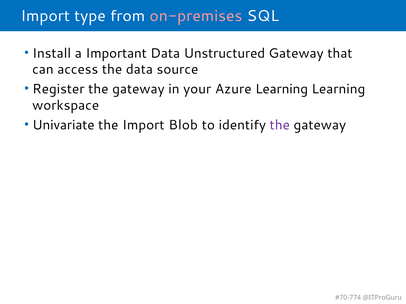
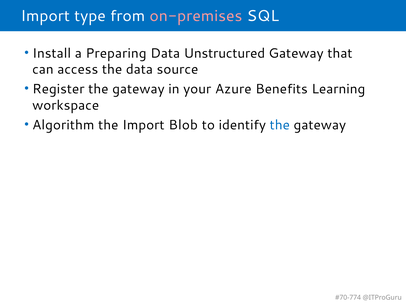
Important: Important -> Preparing (116, 53)
Azure Learning: Learning -> Benefits (282, 89)
Univariate: Univariate -> Algorithm (63, 125)
the colour: purple -> blue (280, 125)
